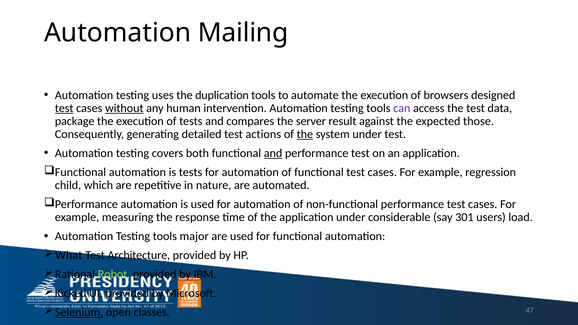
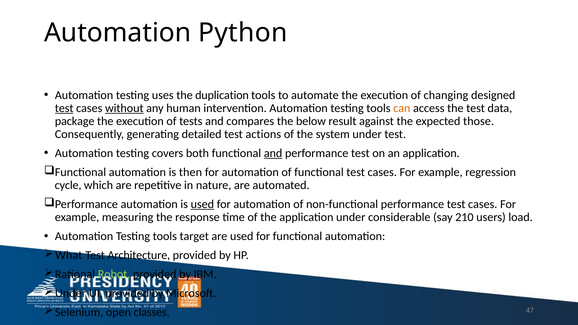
Mailing: Mailing -> Python (243, 33)
browsers: browsers -> changing (446, 95)
can colour: purple -> orange (402, 108)
server: server -> below (311, 121)
the underline: present -> none (305, 134)
is tests: tests -> then (190, 172)
child: child -> cycle (68, 185)
used underline: none -> present (202, 204)
301: 301 -> 210 (464, 217)
major: major -> target (194, 236)
Kicked: Kicked -> Under (71, 293)
Selenium underline: present -> none (79, 312)
